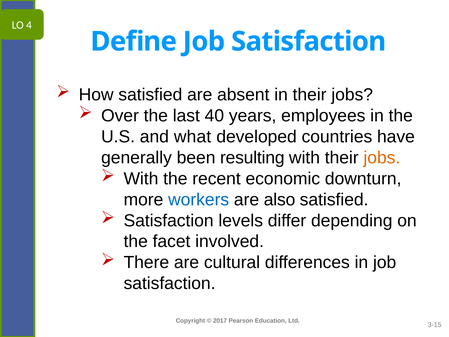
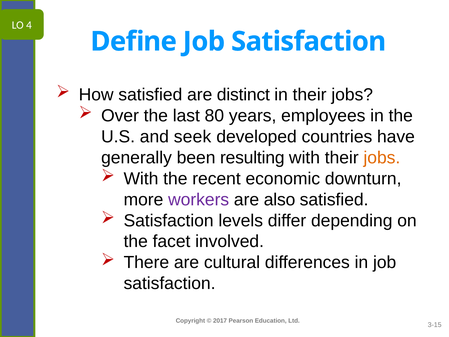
absent: absent -> distinct (243, 95)
40: 40 -> 80 (214, 116)
what: what -> seek (193, 137)
workers colour: blue -> purple (199, 199)
